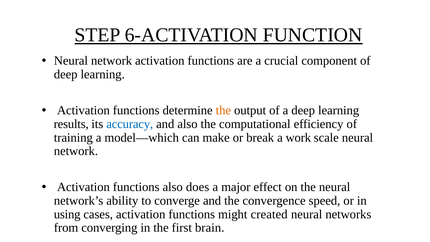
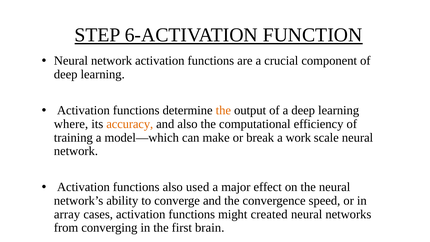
results: results -> where (71, 124)
accuracy colour: blue -> orange (130, 124)
does: does -> used (198, 187)
using: using -> array (67, 214)
